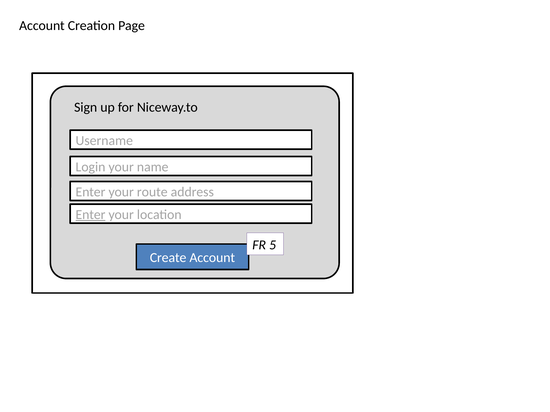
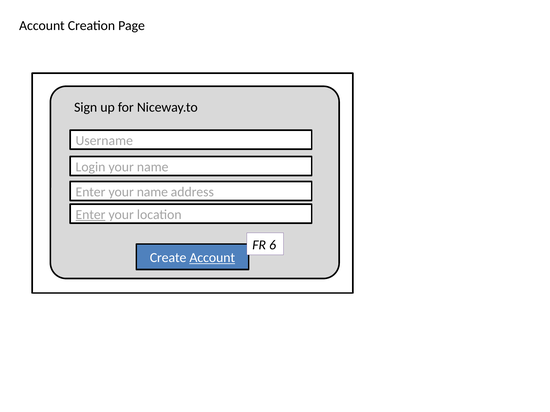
Enter your route: route -> name (152, 192)
5: 5 -> 6 (273, 245)
Account underline: none -> present (212, 258)
